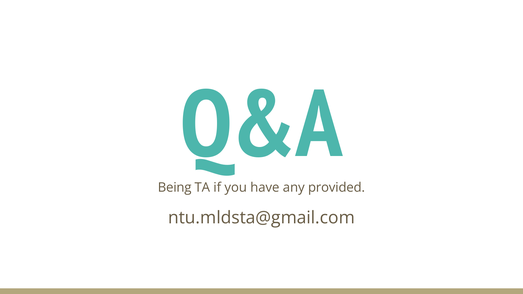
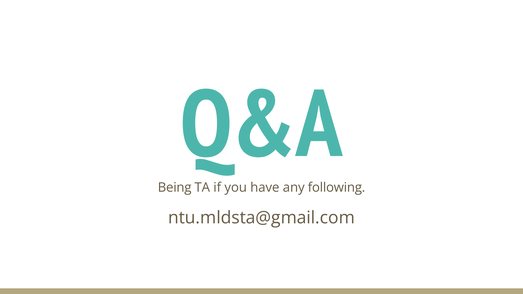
provided: provided -> following (337, 188)
